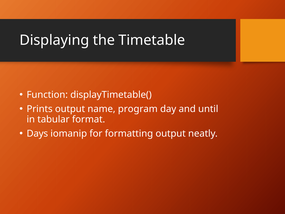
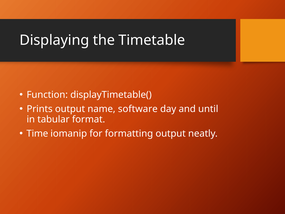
program: program -> software (138, 109)
Days: Days -> Time (37, 133)
